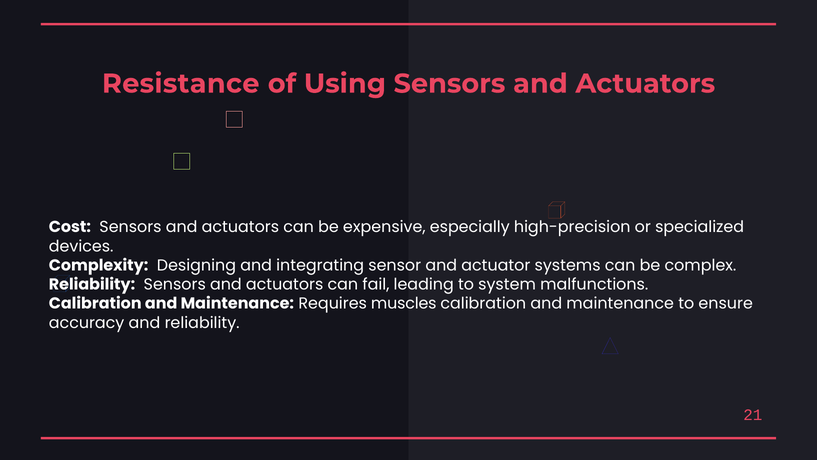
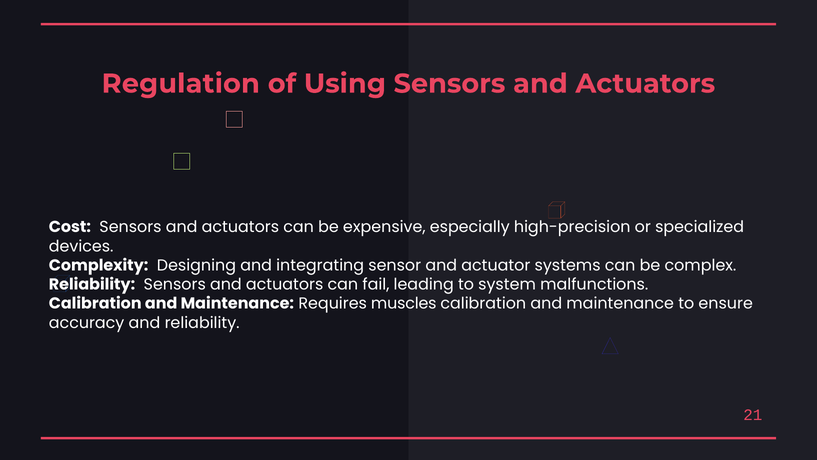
Resistance: Resistance -> Regulation (181, 84)
